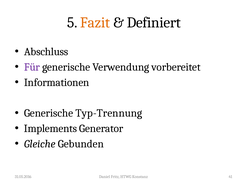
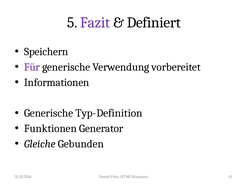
Fazit colour: orange -> purple (95, 23)
Abschluss: Abschluss -> Speichern (46, 52)
Typ-Trennung: Typ-Trennung -> Typ-Definition (109, 113)
Implements: Implements -> Funktionen (50, 129)
